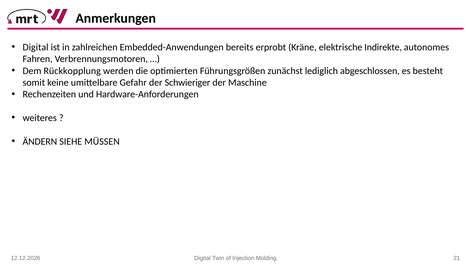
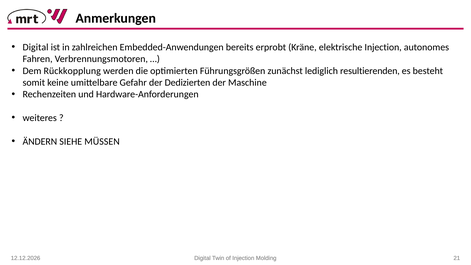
elektrische Indirekte: Indirekte -> Injection (383, 47)
abgeschlossen: abgeschlossen -> resultierenden (370, 71)
Schwieriger: Schwieriger -> Dedizierten (187, 83)
